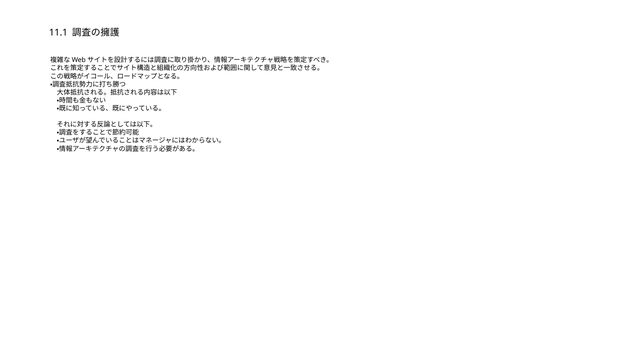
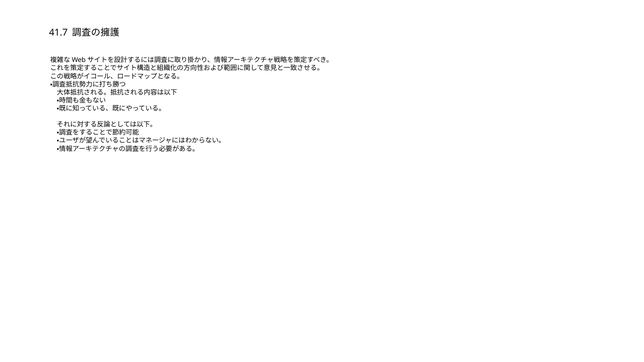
11.1: 11.1 -> 41.7 (58, 33)
